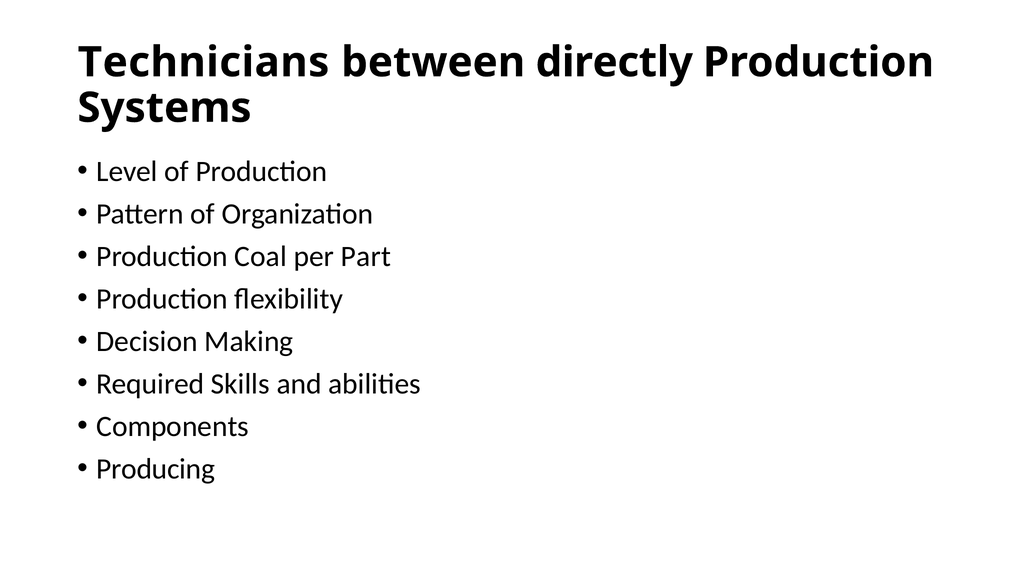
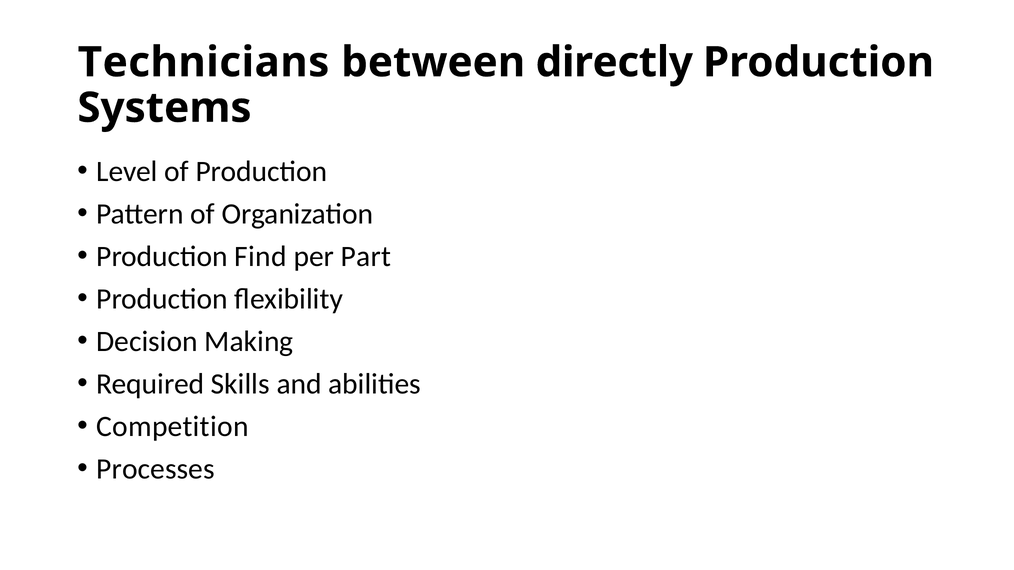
Coal: Coal -> Find (261, 256)
Components: Components -> Competition (172, 427)
Producing: Producing -> Processes (156, 469)
